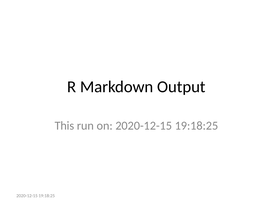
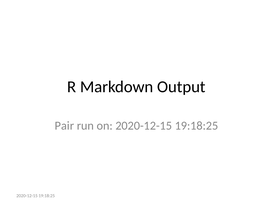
This: This -> Pair (64, 126)
